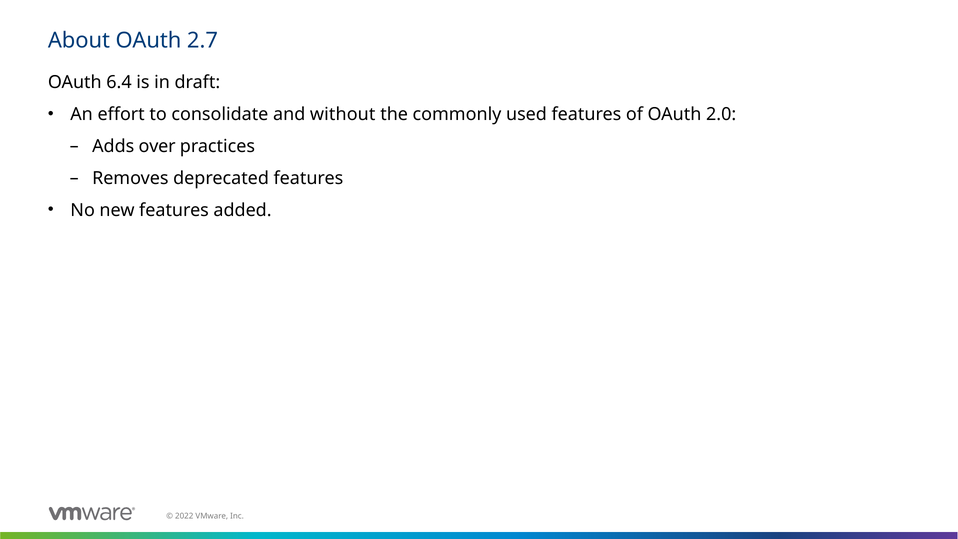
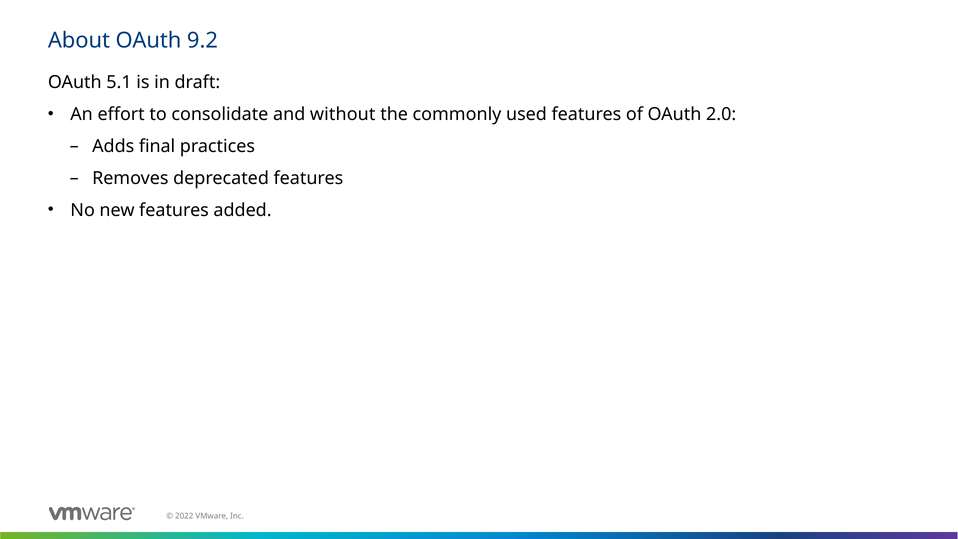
2.7: 2.7 -> 9.2 (202, 40)
6.4: 6.4 -> 5.1 (119, 82)
over: over -> final (157, 146)
